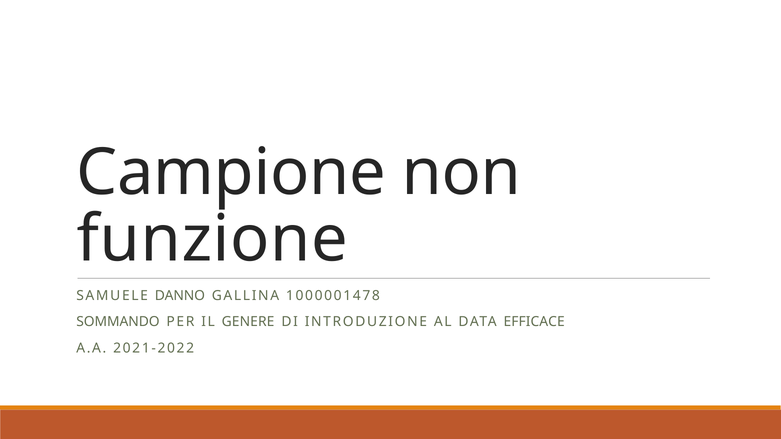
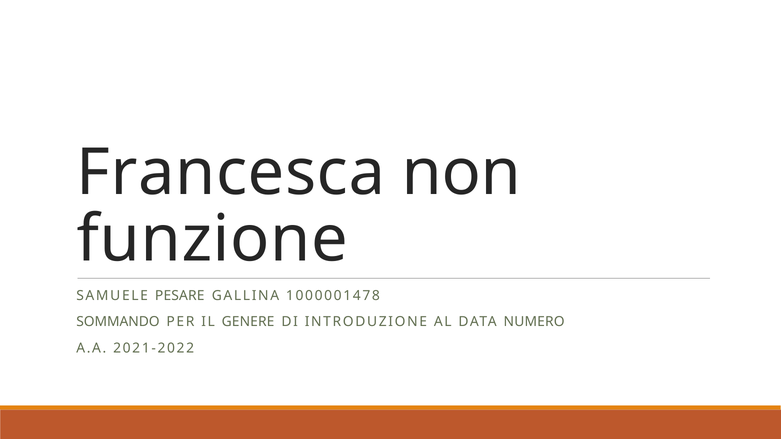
Campione: Campione -> Francesca (231, 173)
DANNO: DANNO -> PESARE (180, 296)
EFFICACE: EFFICACE -> NUMERO (534, 322)
